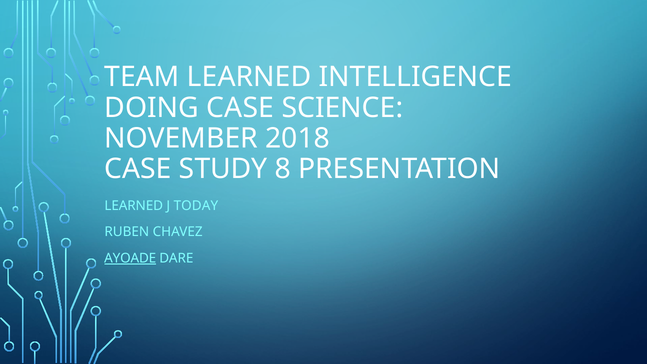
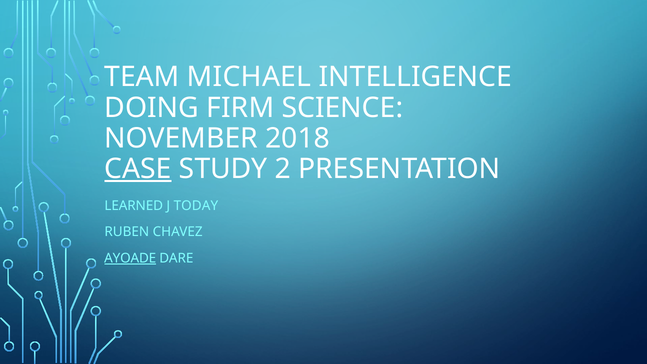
TEAM LEARNED: LEARNED -> MICHAEL (249, 77)
DOING CASE: CASE -> FIRM (240, 108)
CASE underline: none -> present (138, 169)
8: 8 -> 2 (283, 169)
